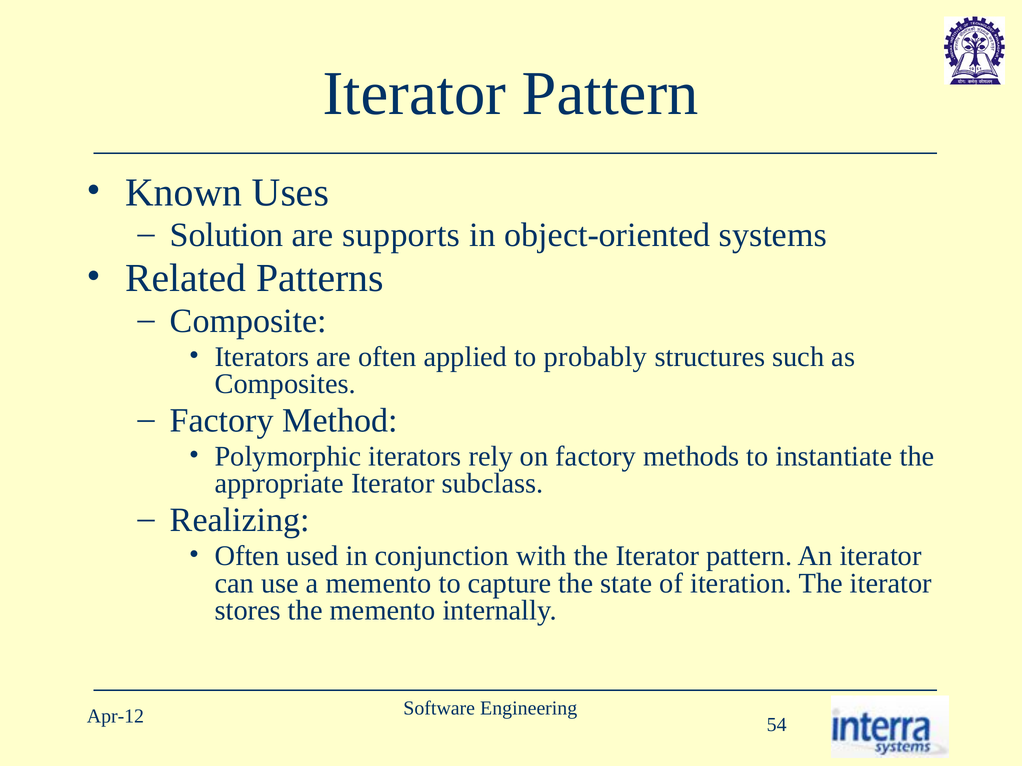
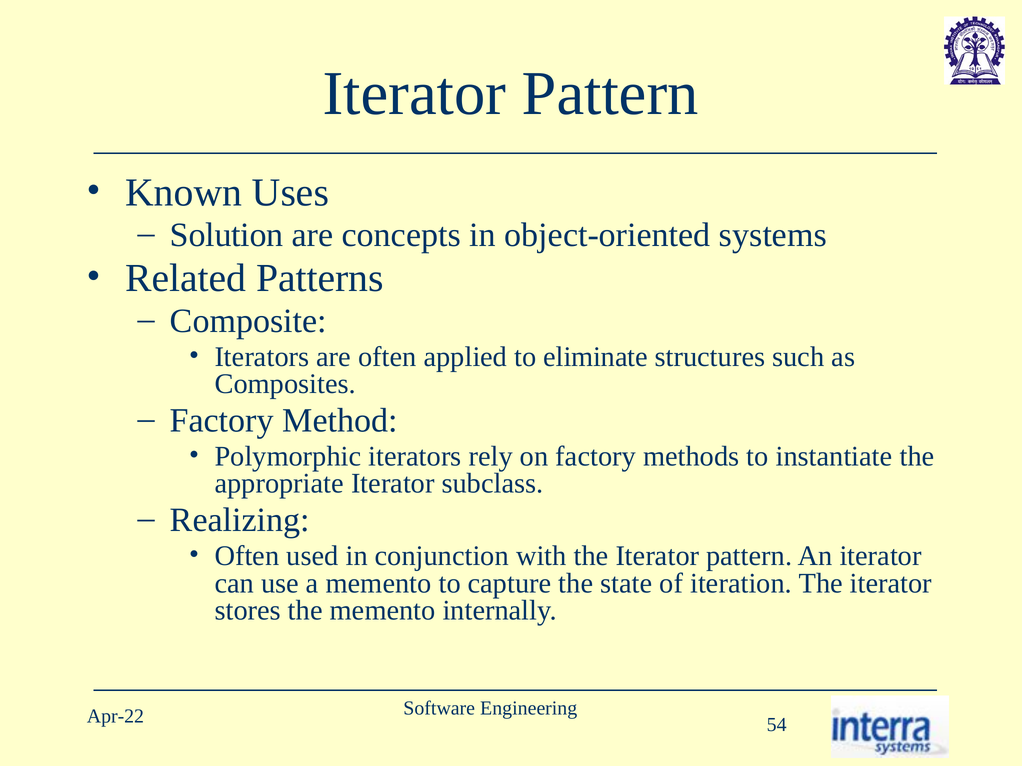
supports: supports -> concepts (401, 235)
probably: probably -> eliminate (596, 357)
Apr-12: Apr-12 -> Apr-22 (115, 717)
